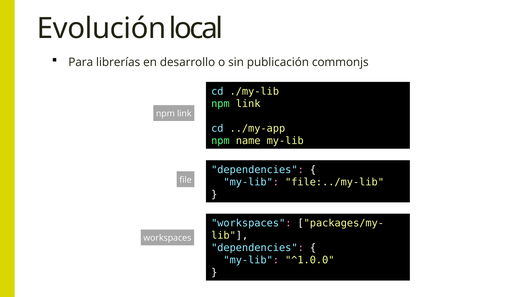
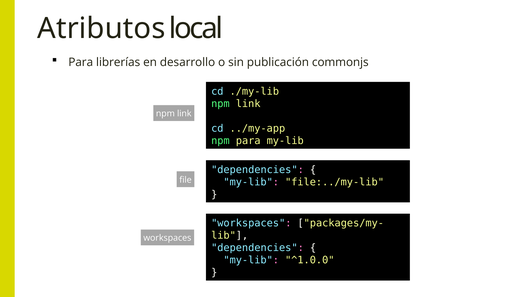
Evolución: Evolución -> Atributos (101, 28)
npm name: name -> para (248, 140)
